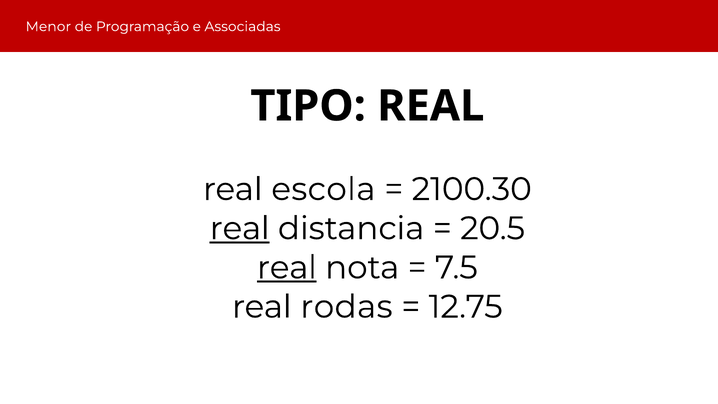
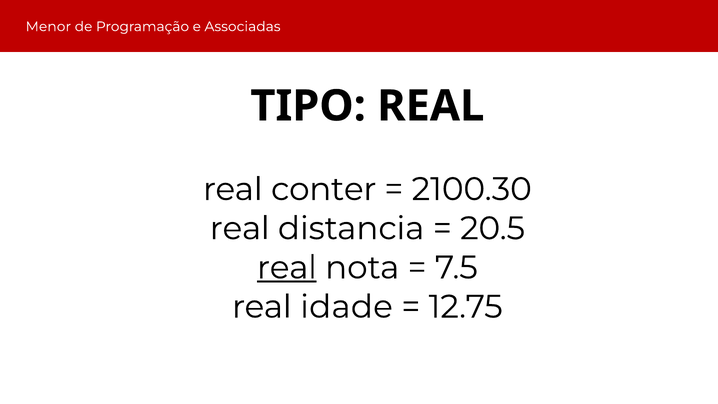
escola: escola -> conter (324, 189)
real underline: present -> none (240, 228)
rodas: rodas -> idade (347, 307)
